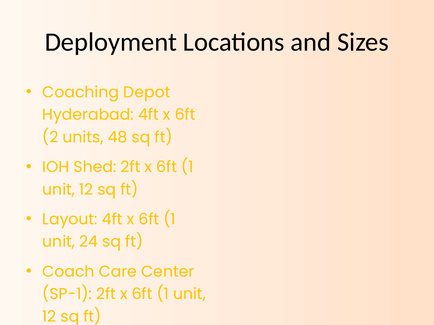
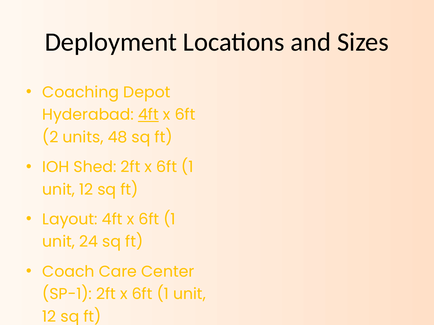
4ft underline: none -> present (148, 115)
